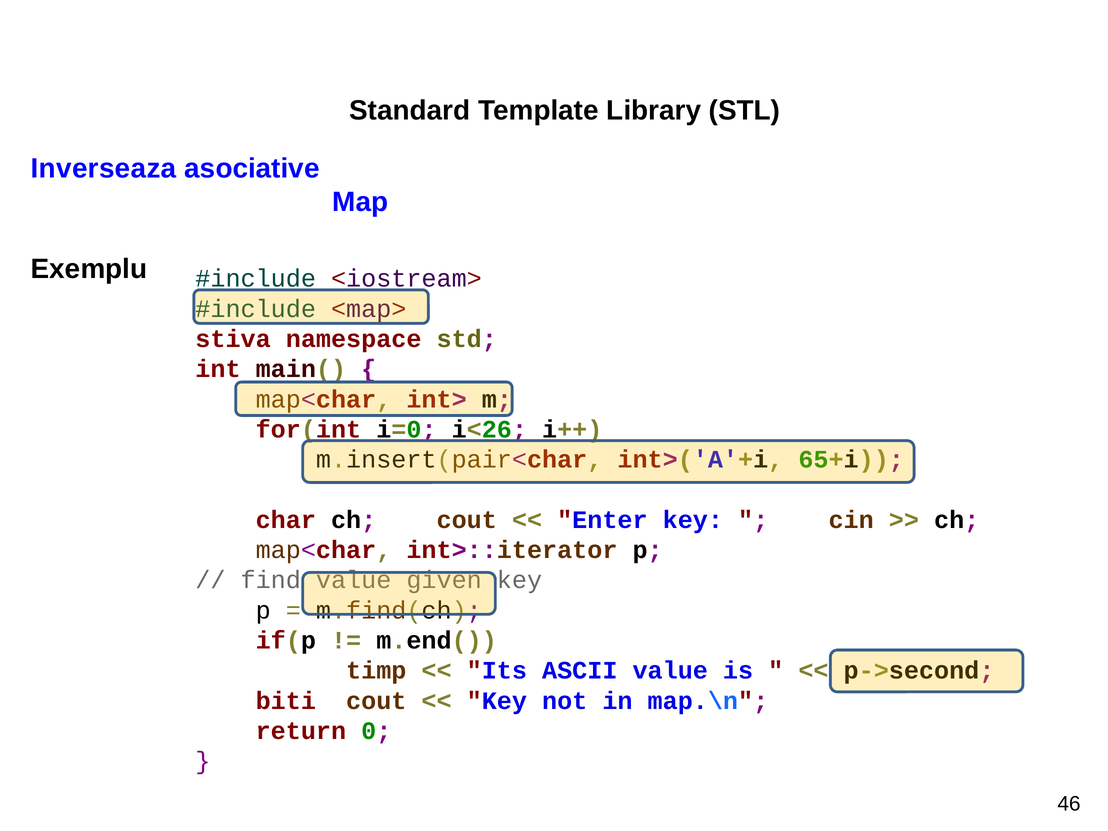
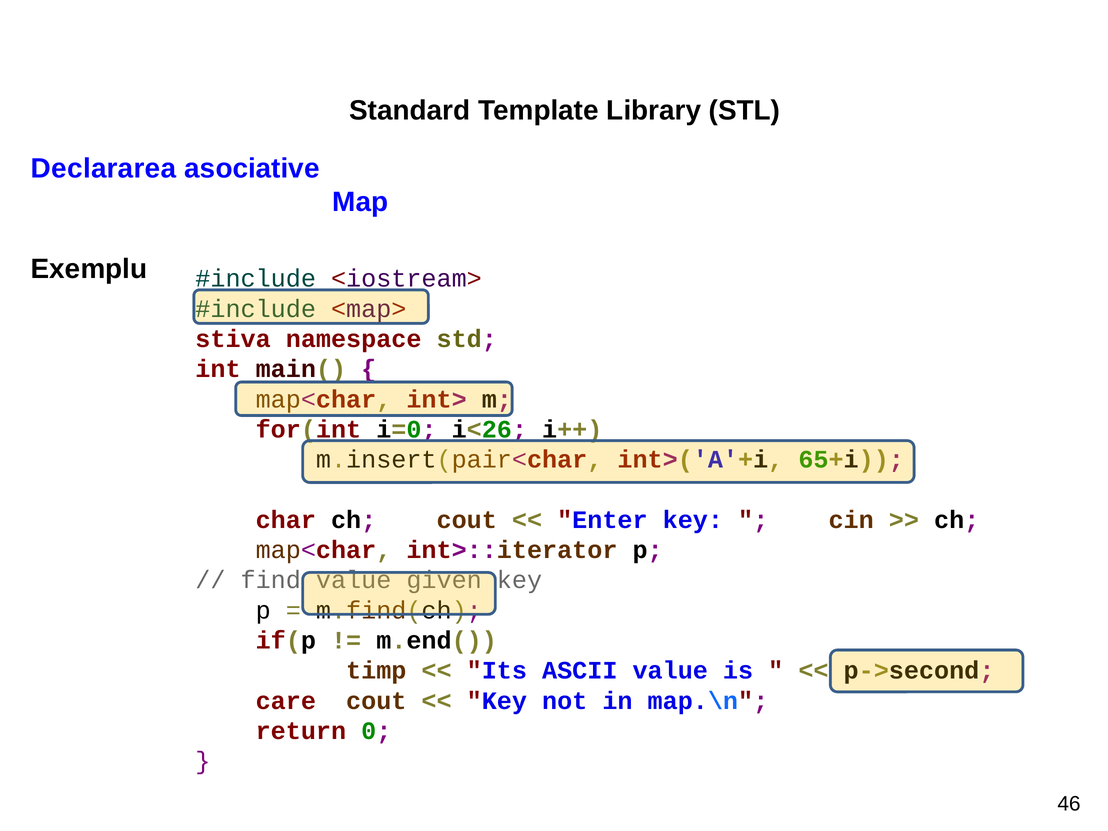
Inverseaza: Inverseaza -> Declararea (104, 168)
biti: biti -> care (286, 701)
